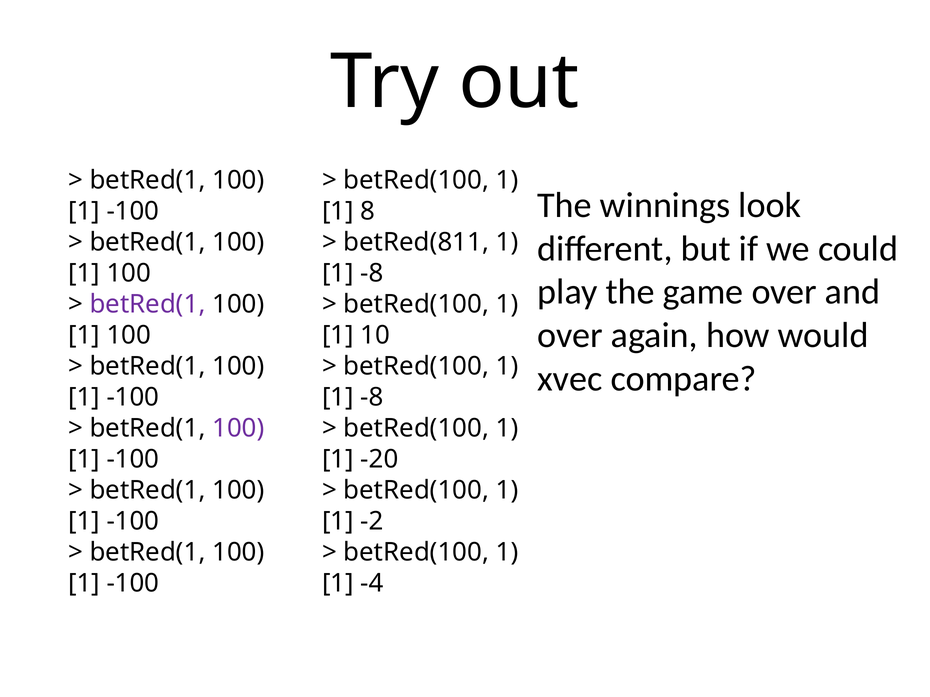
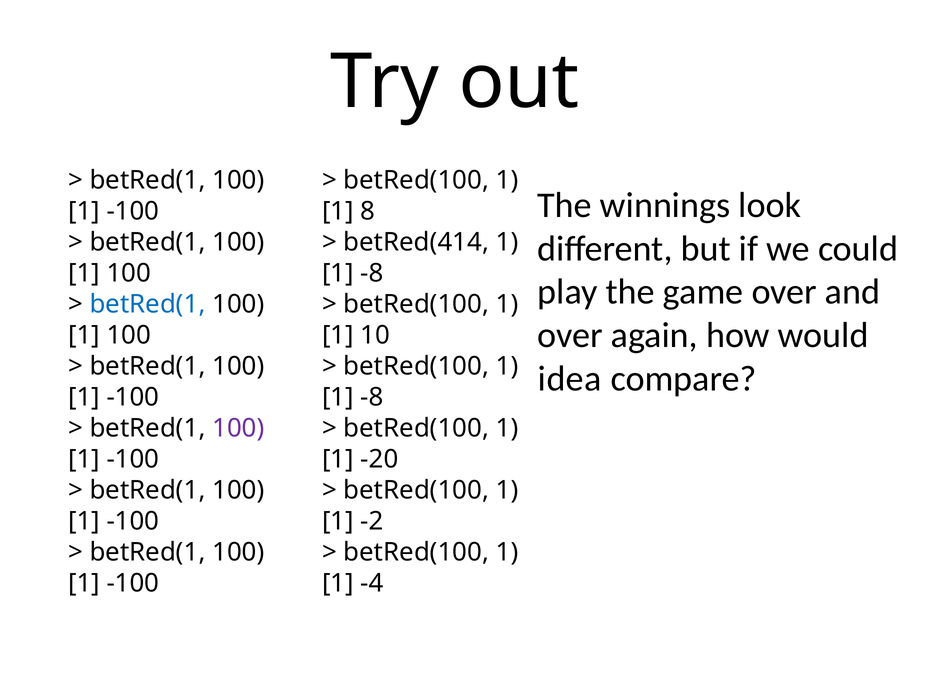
betRed(811: betRed(811 -> betRed(414 (416, 243)
betRed(1 colour: purple -> blue (147, 305)
xvec: xvec -> idea (570, 379)
